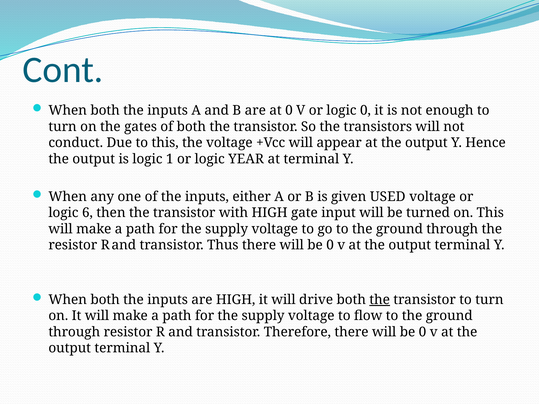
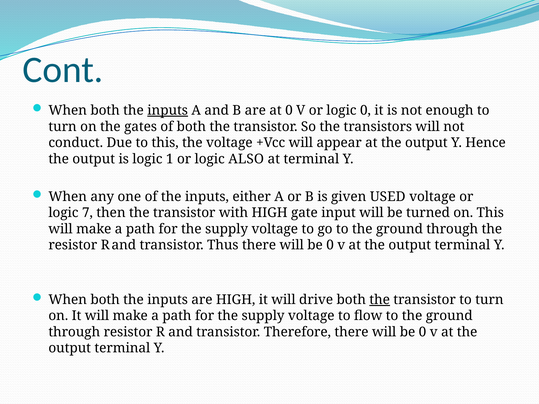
inputs underline: none -> present (168, 111)
YEAR: YEAR -> ALSO (246, 159)
6: 6 -> 7 (87, 213)
